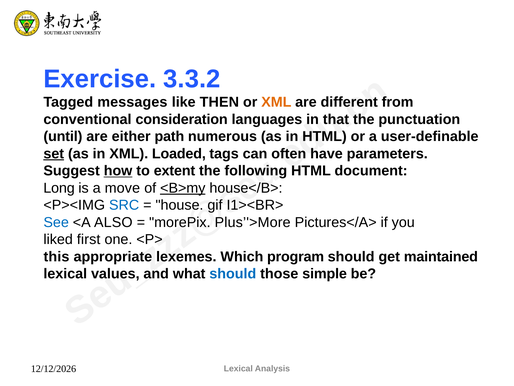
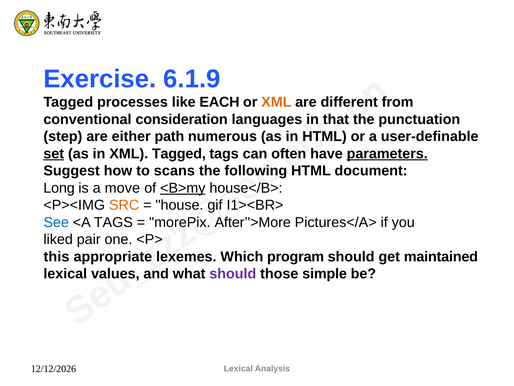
3.3.2: 3.3.2 -> 6.1.9 (192, 79)
messages: messages -> processes (132, 102)
THEN: THEN -> EACH (219, 102)
until: until -> step (63, 136)
XML Loaded: Loaded -> Tagged (179, 154)
parameters underline: none -> present (387, 154)
how underline: present -> none (118, 171)
extent: extent -> scans (174, 171)
SRC colour: blue -> orange (124, 205)
<A ALSO: ALSO -> TAGS (113, 222)
Plus’'>More: Plus’'>More -> After’'>More (253, 222)
first: first -> pair (89, 239)
should colour: blue -> purple (233, 274)
